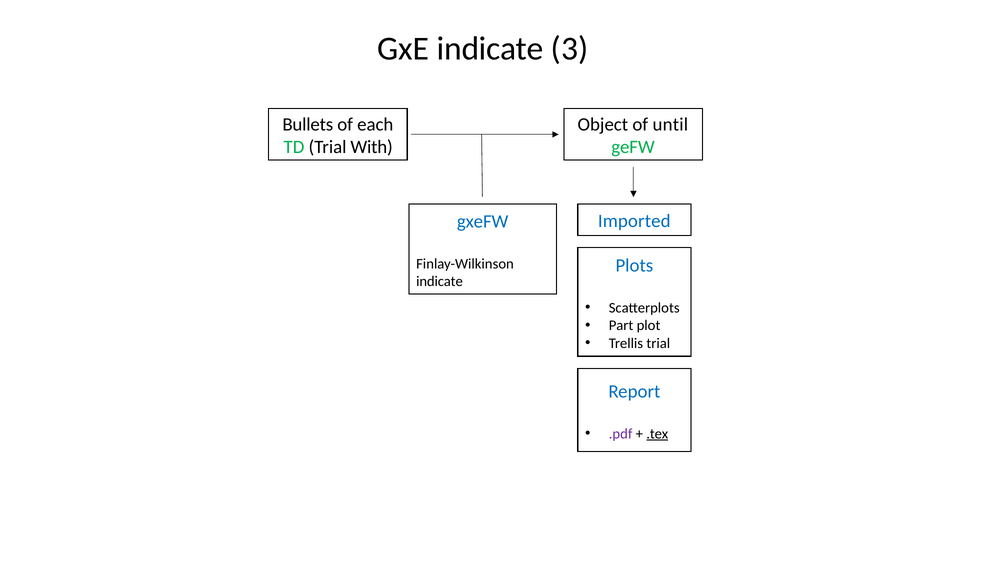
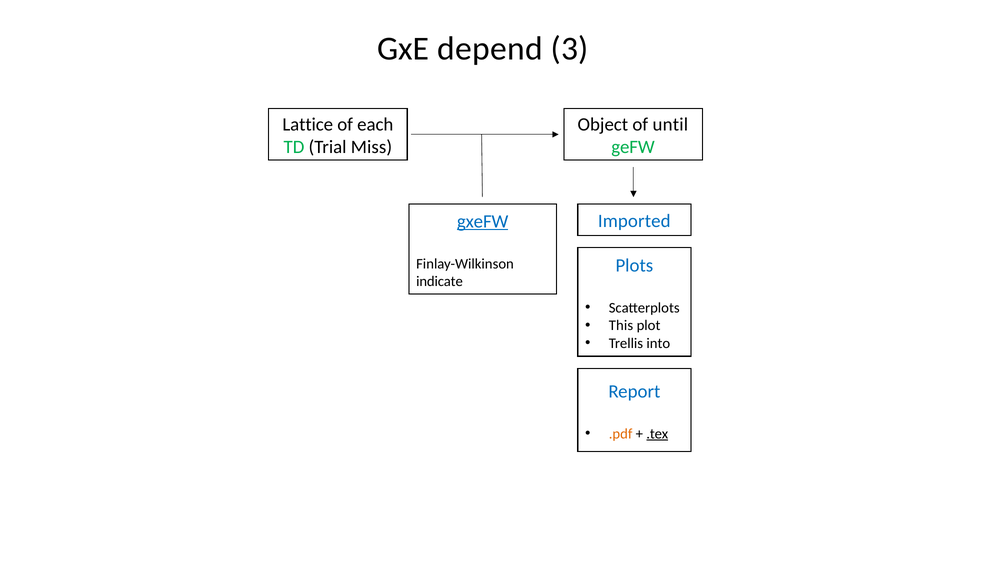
GxE indicate: indicate -> depend (490, 49)
Bullets: Bullets -> Lattice (308, 124)
With: With -> Miss (372, 147)
gxeFW underline: none -> present (483, 222)
Part: Part -> This (621, 326)
Trellis trial: trial -> into (658, 343)
.pdf colour: purple -> orange (621, 434)
